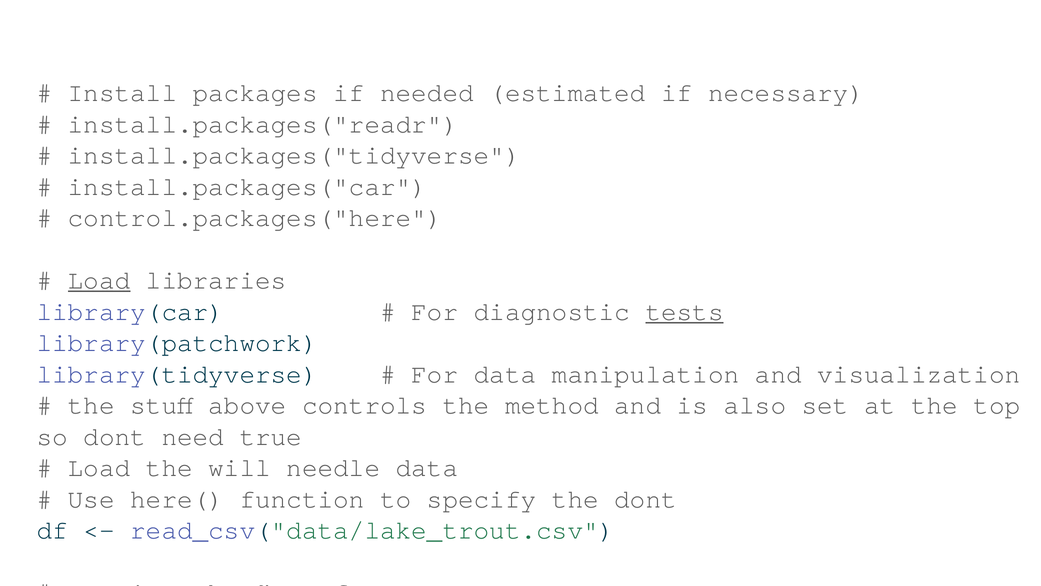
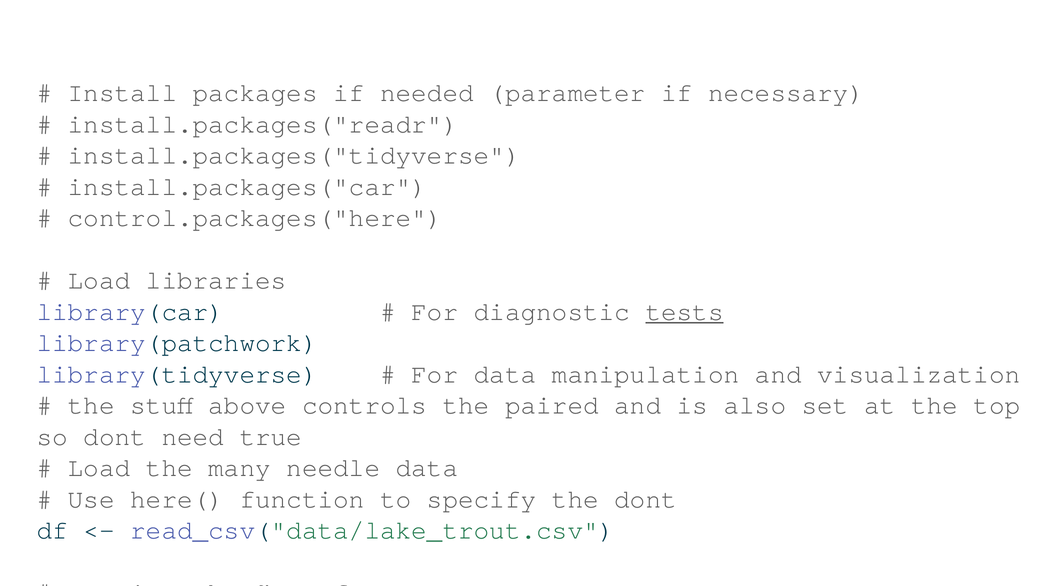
estimated: estimated -> parameter (568, 93)
Load underline: present -> none (99, 280)
method: method -> paired (552, 405)
will: will -> many (240, 467)
